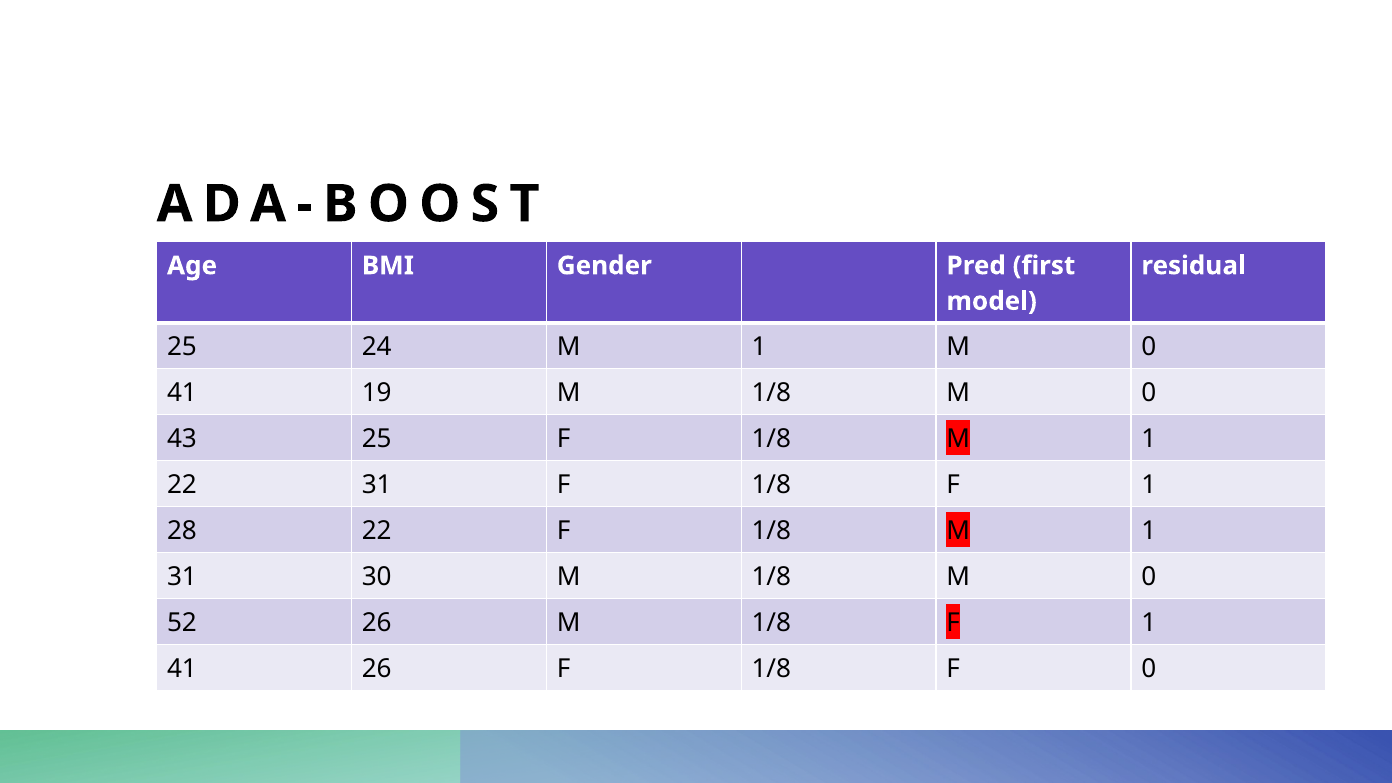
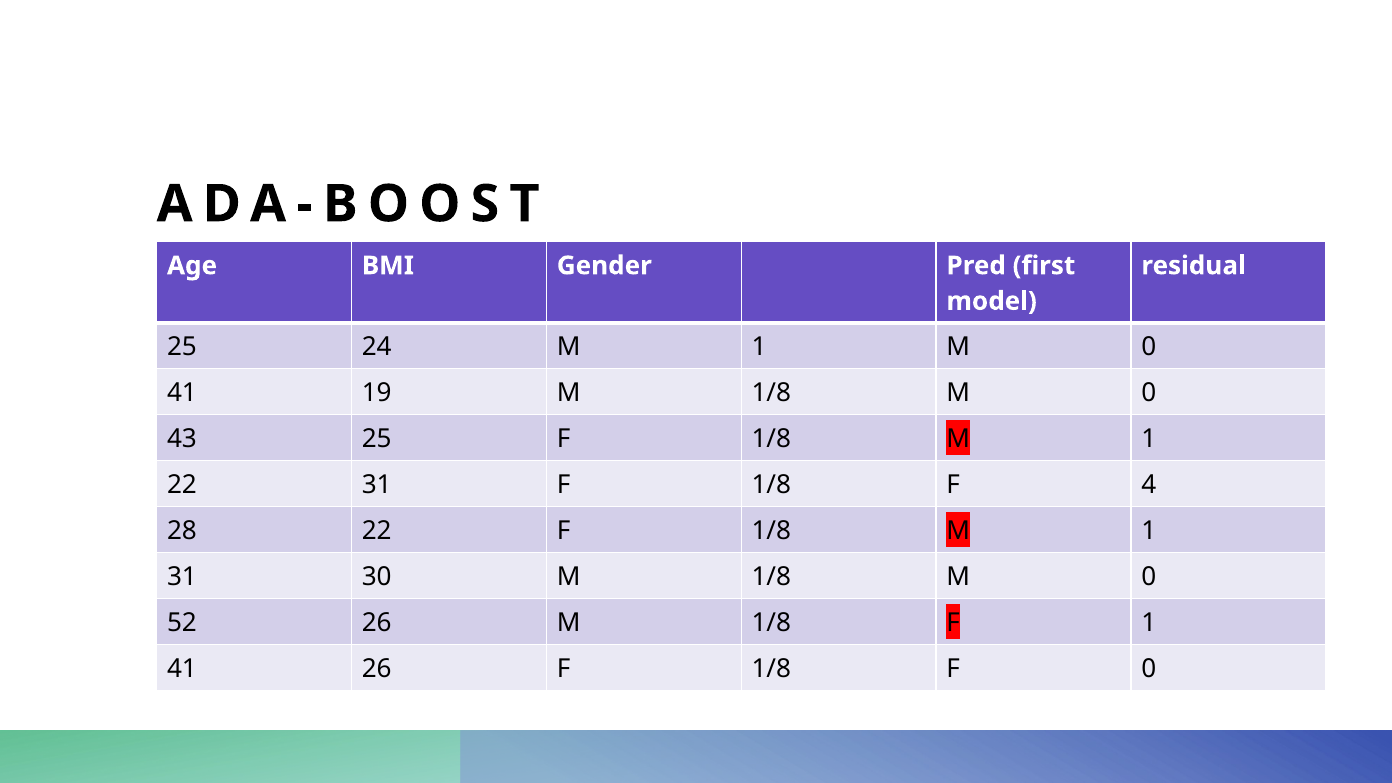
F 1/8 F 1: 1 -> 4 (1149, 485)
